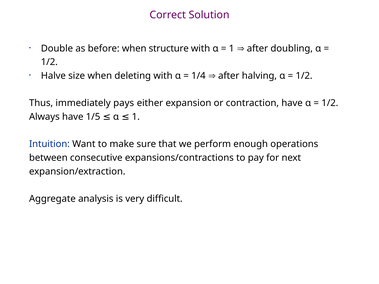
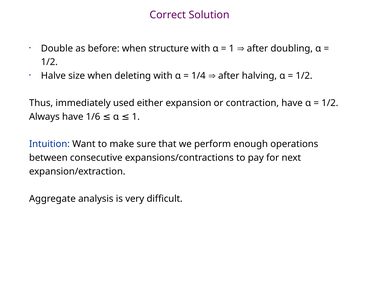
pays: pays -> used (124, 103)
1/5: 1/5 -> 1/6 (93, 117)
